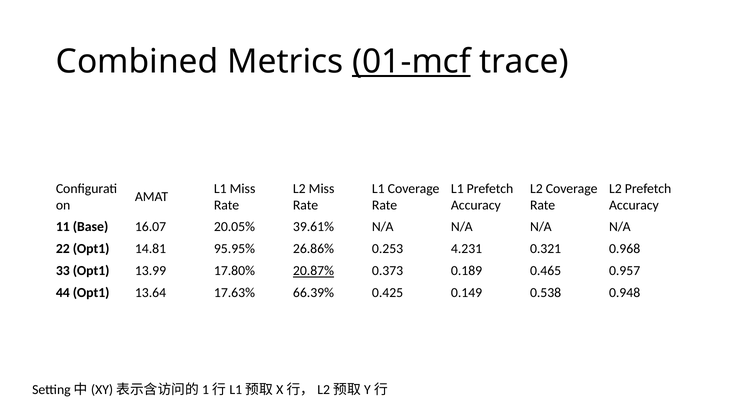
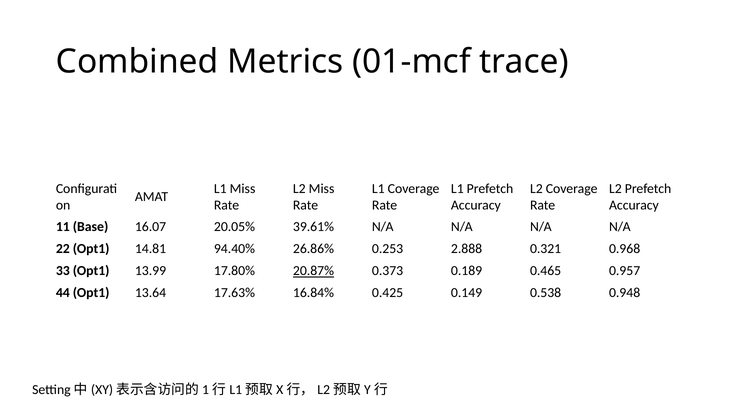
01-mcf underline: present -> none (411, 62)
95.95%: 95.95% -> 94.40% (234, 249)
4.231: 4.231 -> 2.888 (467, 249)
66.39%: 66.39% -> 16.84% (313, 293)
